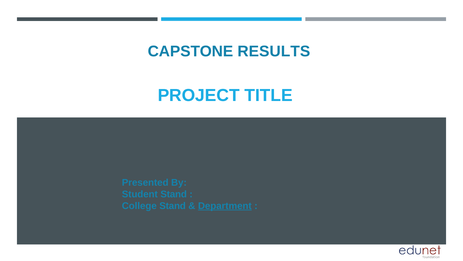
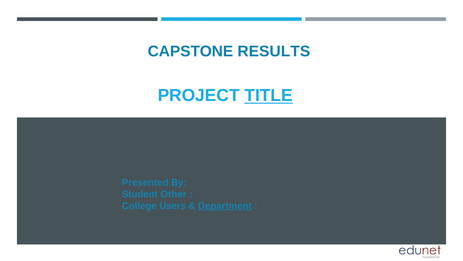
TITLE underline: none -> present (269, 95)
Student Stand: Stand -> Other (174, 194)
College Stand: Stand -> Users (173, 206)
